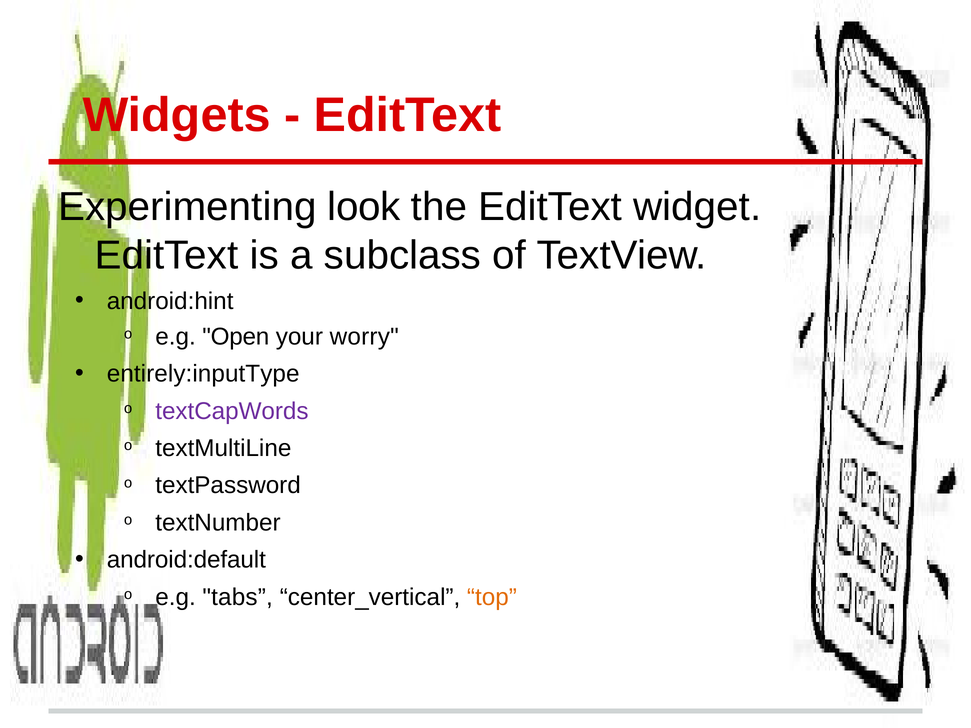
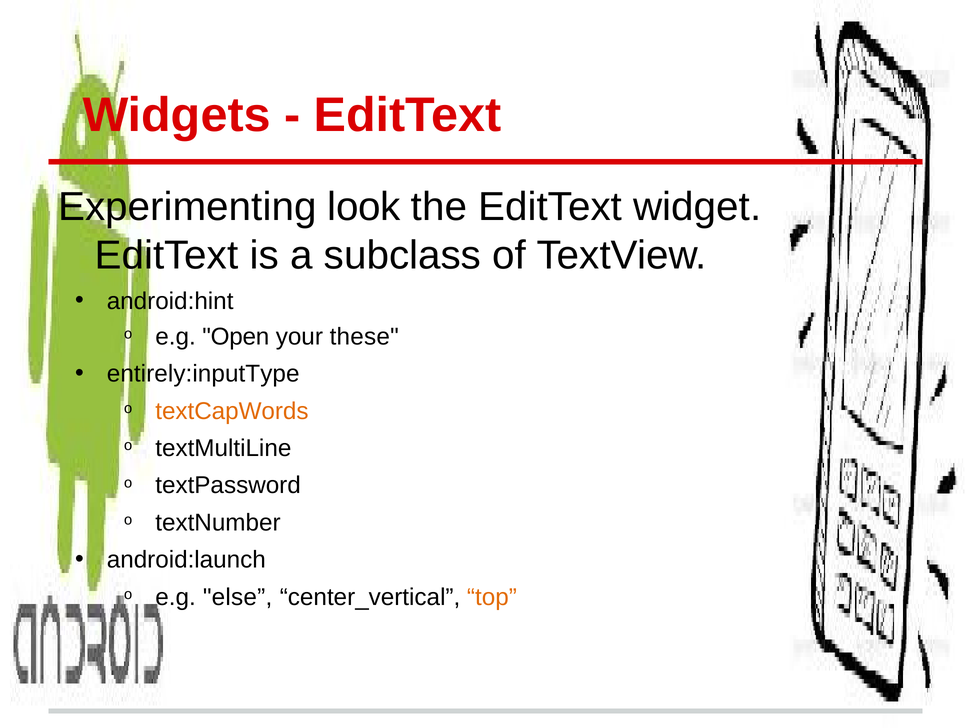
worry: worry -> these (364, 337)
textCapWords colour: purple -> orange (232, 411)
android:default: android:default -> android:launch (186, 560)
tabs: tabs -> else (238, 597)
